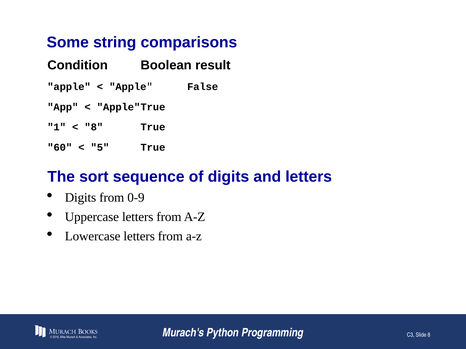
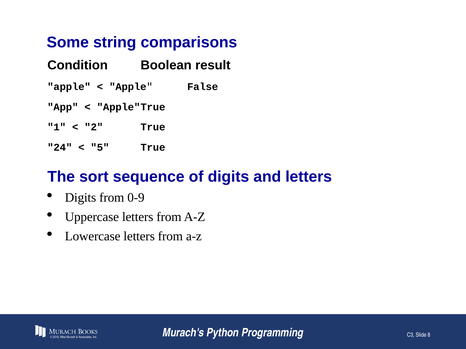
8: 8 -> 2 (94, 127)
60: 60 -> 24 (60, 148)
